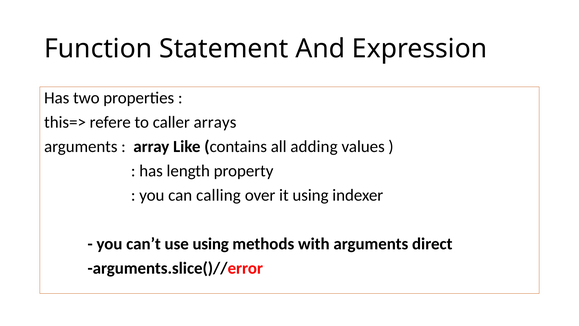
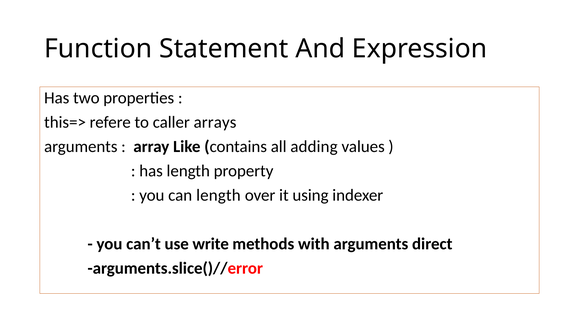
can calling: calling -> length (218, 195)
use using: using -> write (211, 244)
